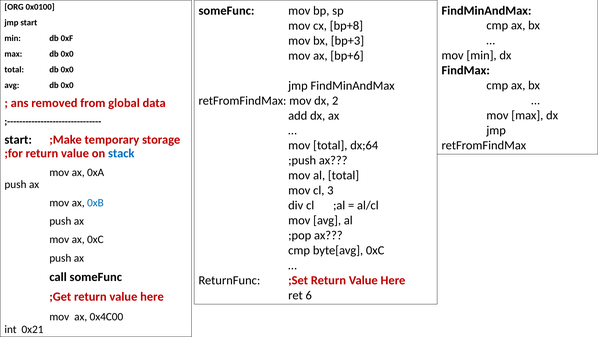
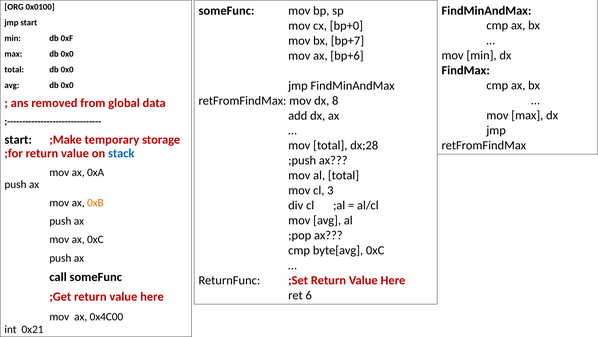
bp+8: bp+8 -> bp+0 (346, 26)
bp+3: bp+3 -> bp+7 (347, 41)
2: 2 -> 8 (335, 100)
dx;64: dx;64 -> dx;28 (364, 145)
0xB colour: blue -> orange (95, 202)
